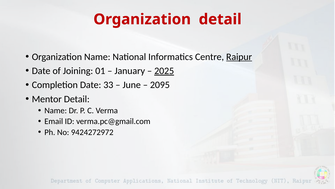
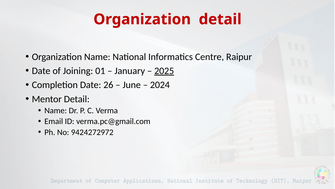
Raipur underline: present -> none (239, 57)
33: 33 -> 26 (108, 85)
2095: 2095 -> 2024 (160, 85)
